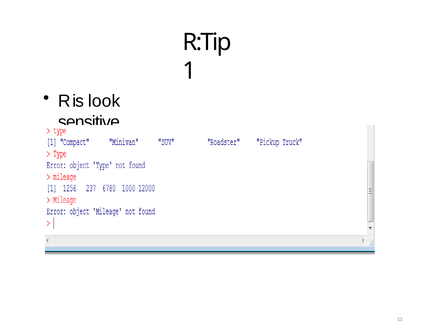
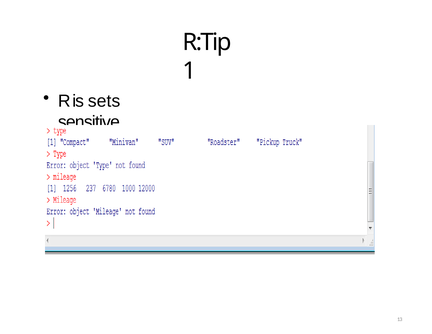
look: look -> sets (104, 101)
